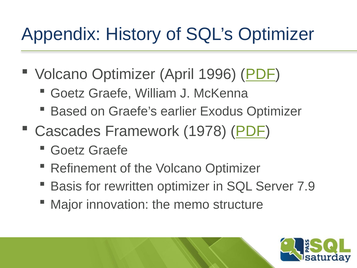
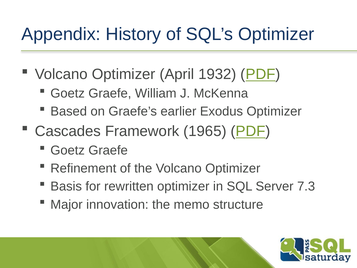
1996: 1996 -> 1932 (217, 74)
1978: 1978 -> 1965 (205, 131)
7.9: 7.9 -> 7.3 (306, 186)
